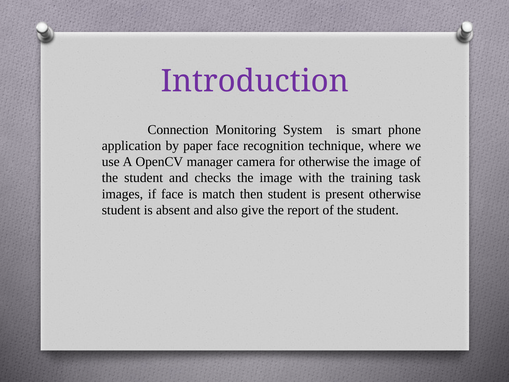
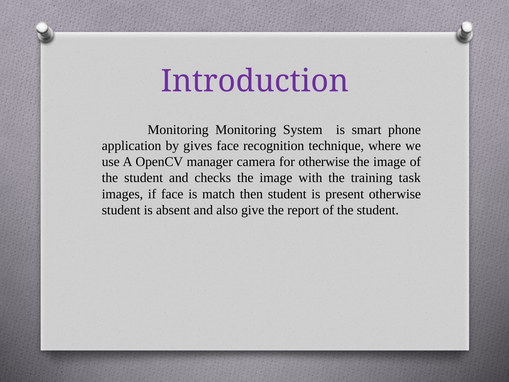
Connection: Connection -> Monitoring (178, 129)
paper: paper -> gives (198, 146)
